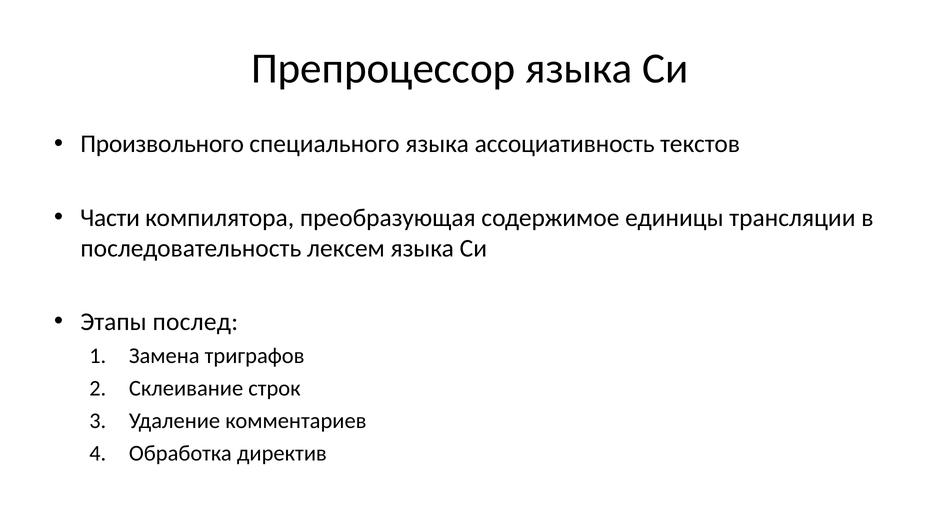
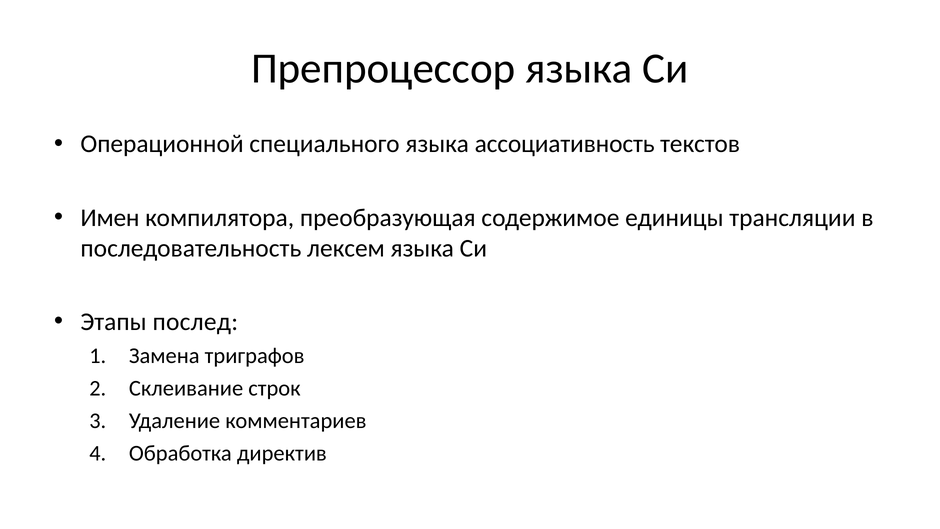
Произвольного: Произвольного -> Операционной (162, 144)
Части: Части -> Имен (110, 218)
